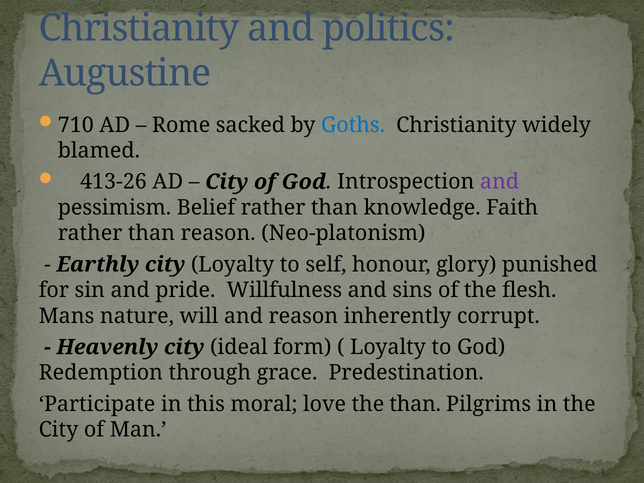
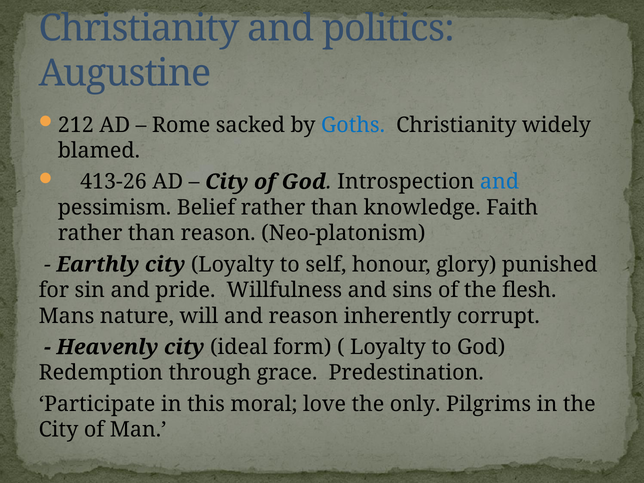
710: 710 -> 212 (76, 125)
and colour: purple -> blue (500, 182)
the than: than -> only (415, 404)
